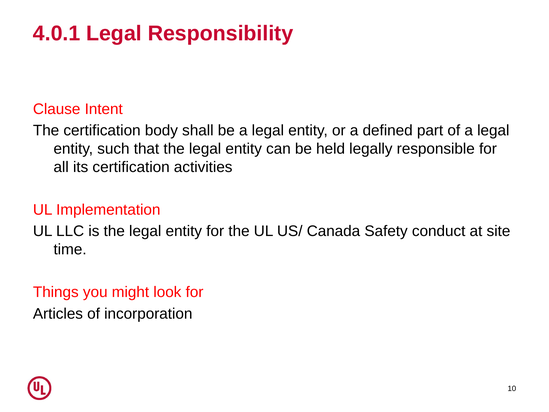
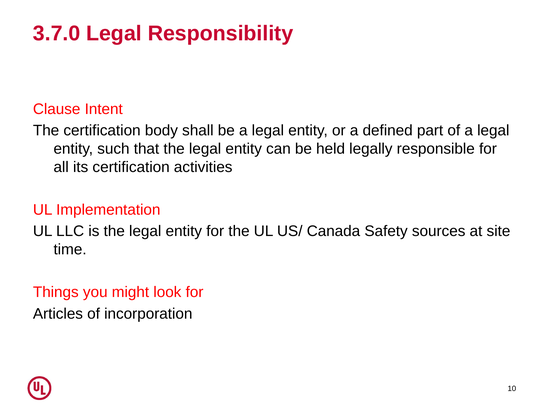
4.0.1: 4.0.1 -> 3.7.0 (57, 34)
conduct: conduct -> sources (439, 231)
